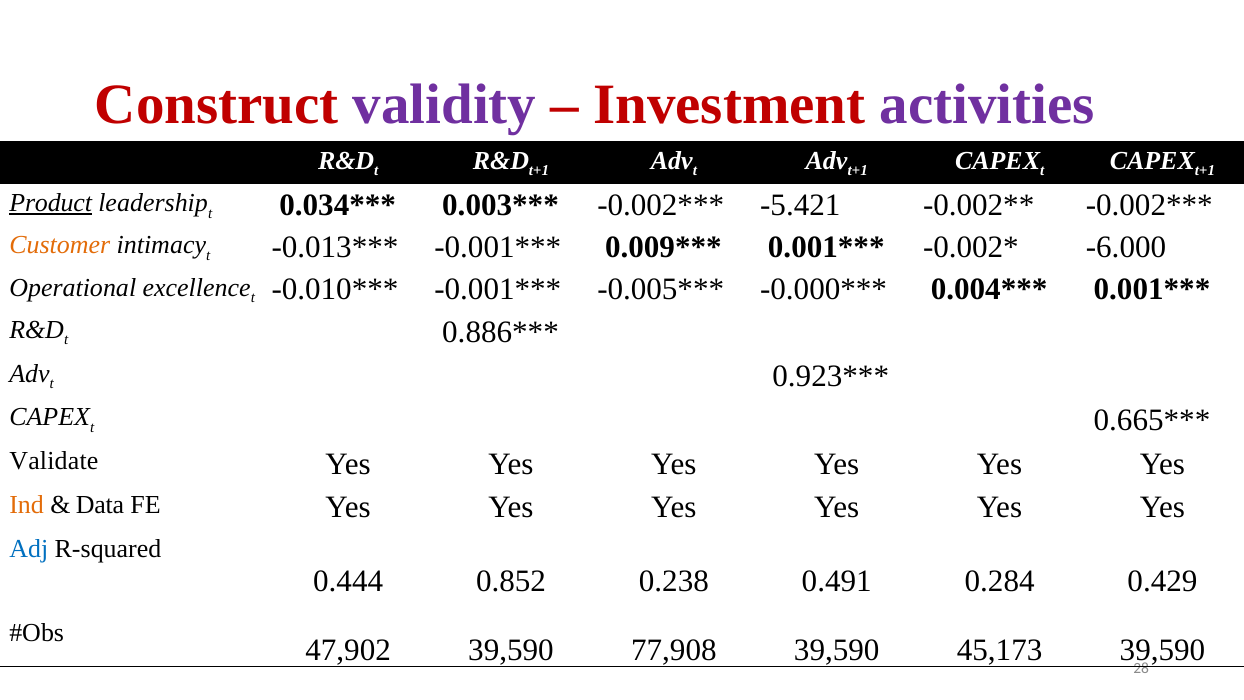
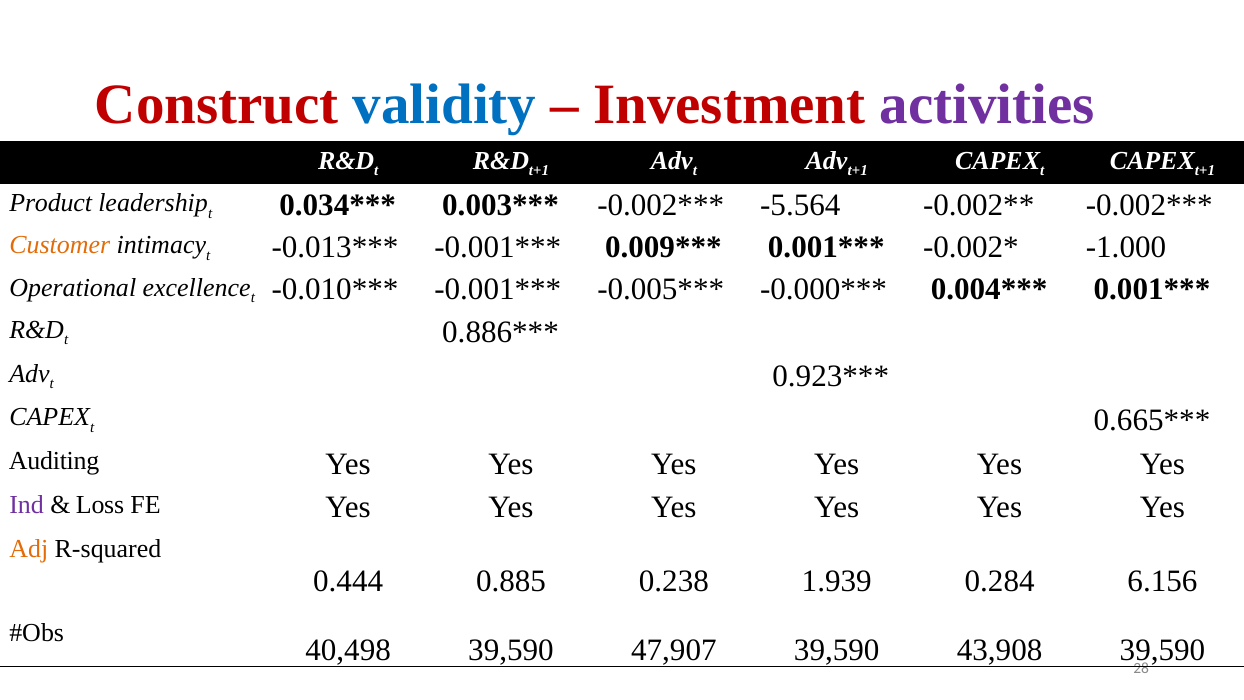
validity colour: purple -> blue (445, 104)
Product underline: present -> none (51, 203)
-5.421: -5.421 -> -5.564 (800, 205)
-6.000: -6.000 -> -1.000 (1126, 247)
Validate: Validate -> Auditing (54, 461)
Ind colour: orange -> purple (27, 505)
Data: Data -> Loss (100, 505)
Adj colour: blue -> orange (29, 548)
0.852: 0.852 -> 0.885 (511, 581)
0.491: 0.491 -> 1.939 (837, 581)
0.429: 0.429 -> 6.156 (1162, 581)
47,902: 47,902 -> 40,498 (348, 650)
77,908: 77,908 -> 47,907 (674, 650)
45,173: 45,173 -> 43,908 (1000, 650)
